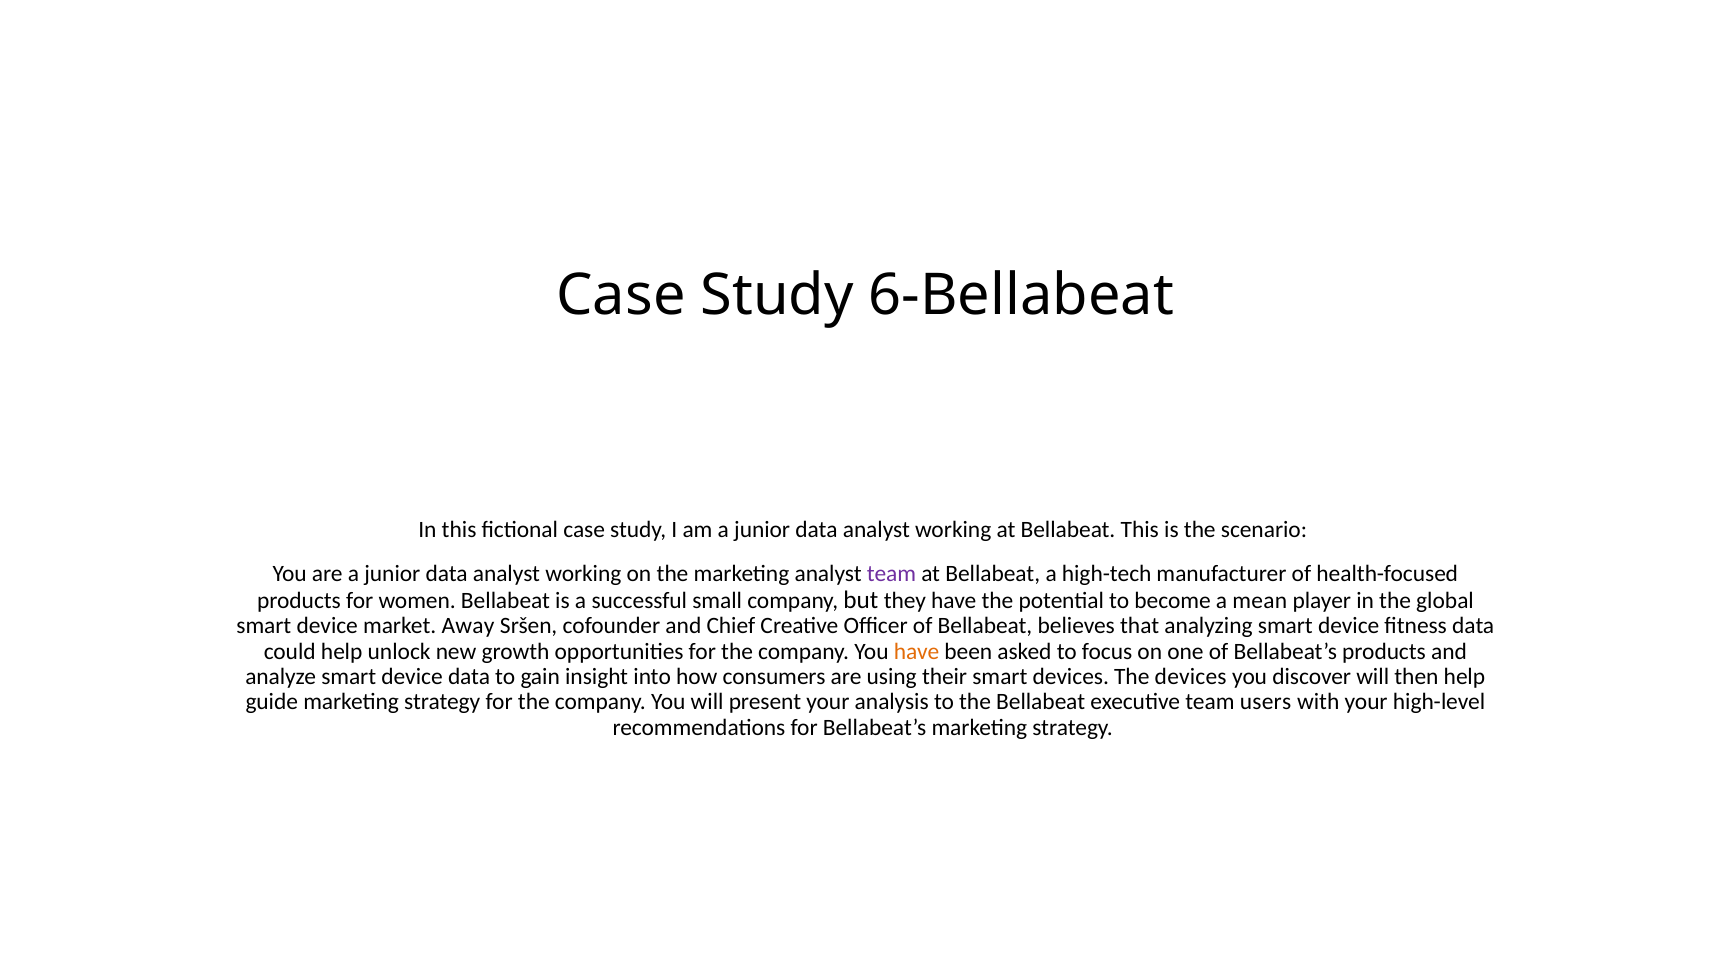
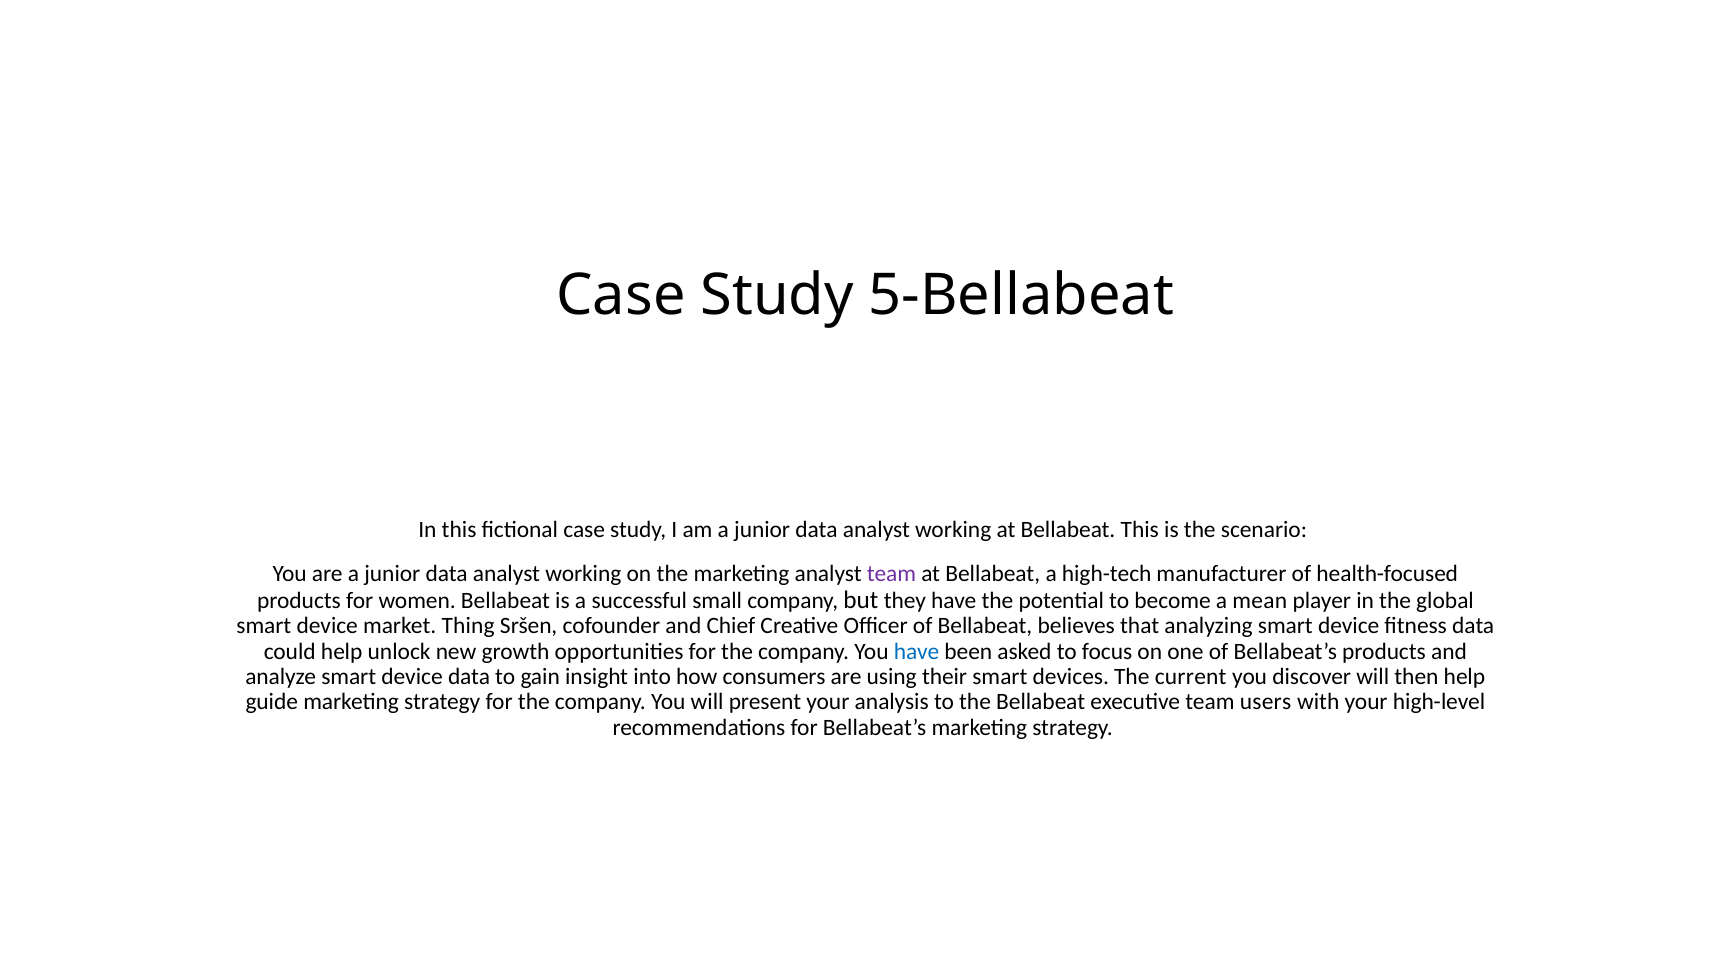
6-Bellabeat: 6-Bellabeat -> 5-Bellabeat (1021, 296)
Away: Away -> Thing (468, 627)
have colour: orange -> blue (917, 652)
The devices: devices -> current (1191, 677)
